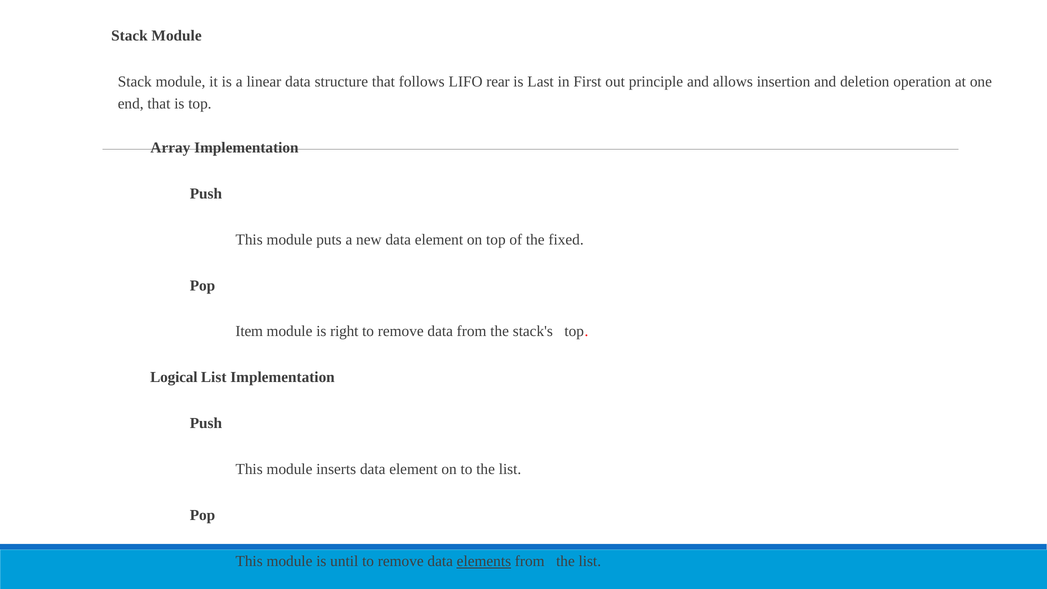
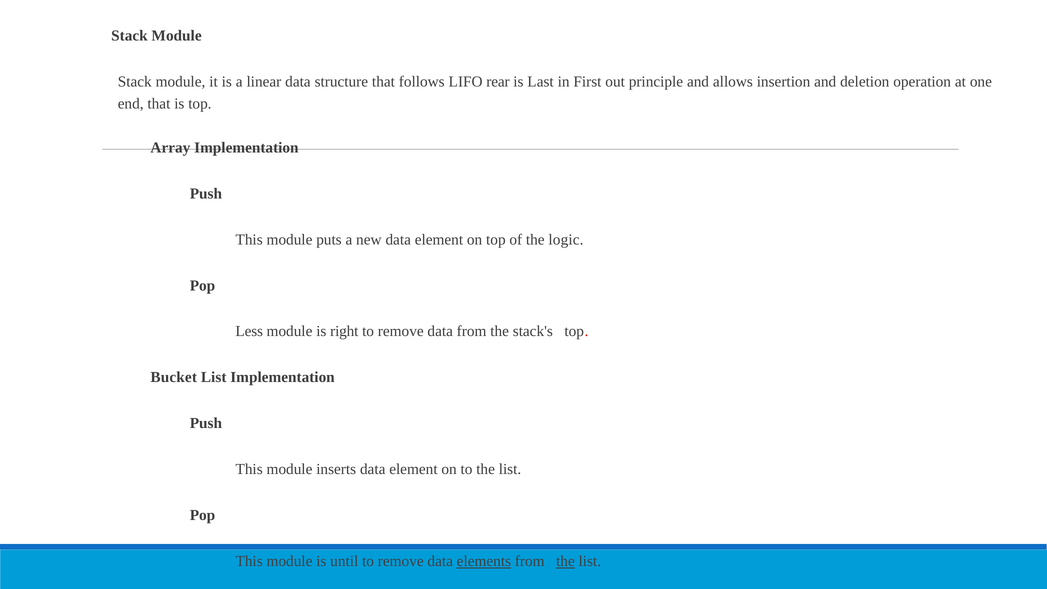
fixed: fixed -> logic (566, 239)
Item: Item -> Less (249, 331)
Logical: Logical -> Bucket (174, 377)
the underline: none -> present (565, 561)
